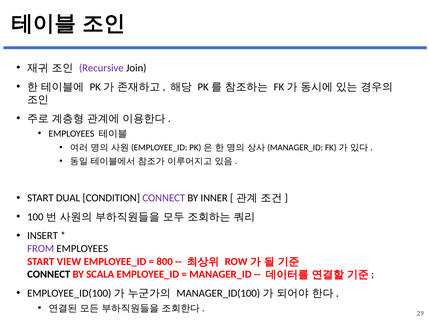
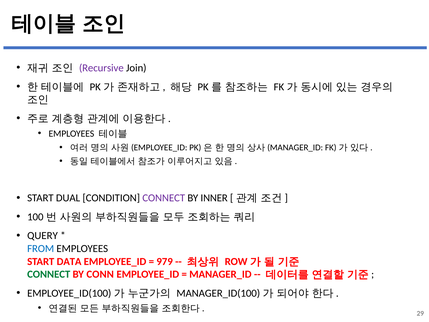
INSERT: INSERT -> QUERY (42, 236)
FROM colour: purple -> blue (41, 248)
VIEW: VIEW -> DATA (69, 261)
800: 800 -> 979 (165, 261)
CONNECT colour: black -> green (49, 274)
SCALA: SCALA -> CONN (100, 274)
